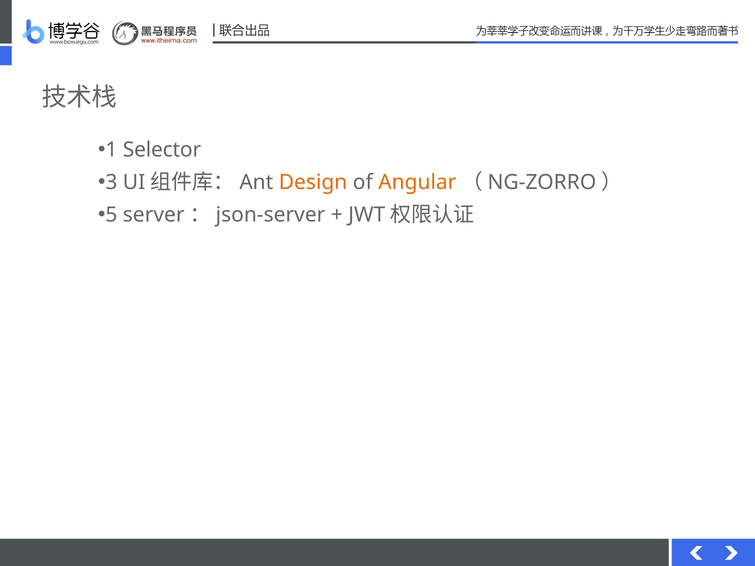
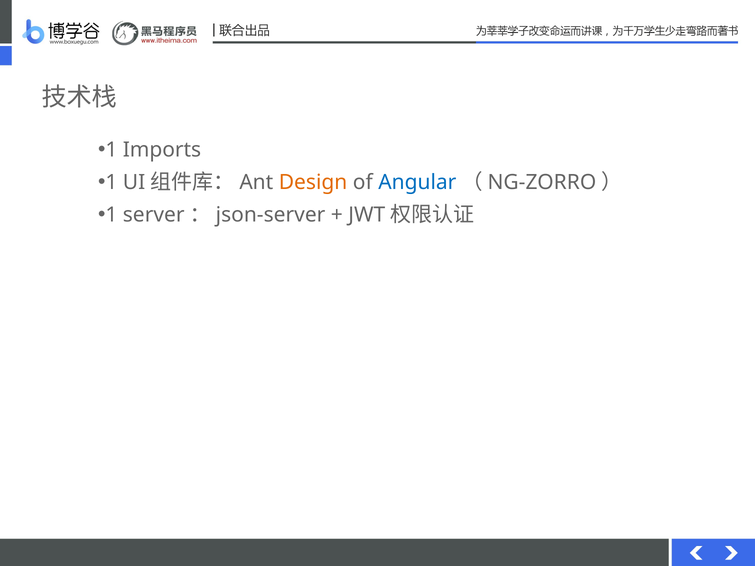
Selector: Selector -> Imports (162, 150)
3: 3 -> 1 (111, 183)
Angular colour: orange -> blue (417, 183)
5: 5 -> 1 (111, 215)
